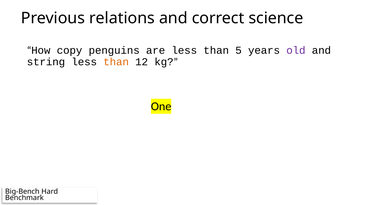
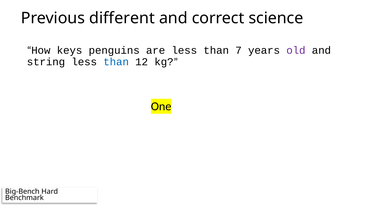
relations: relations -> different (122, 18)
copy: copy -> keys (70, 50)
5: 5 -> 7 (239, 50)
than colour: orange -> blue (116, 62)
